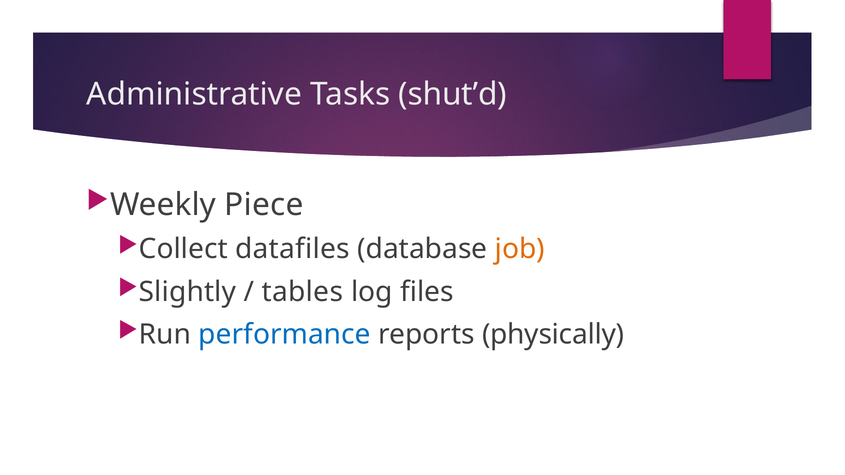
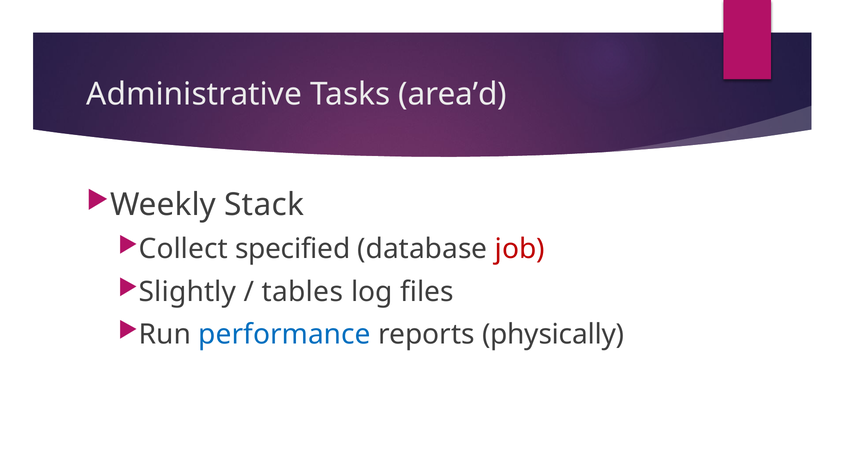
shut’d: shut’d -> area’d (453, 94)
Piece: Piece -> Stack (264, 205)
datafiles: datafiles -> specified (293, 249)
job colour: orange -> red (520, 249)
